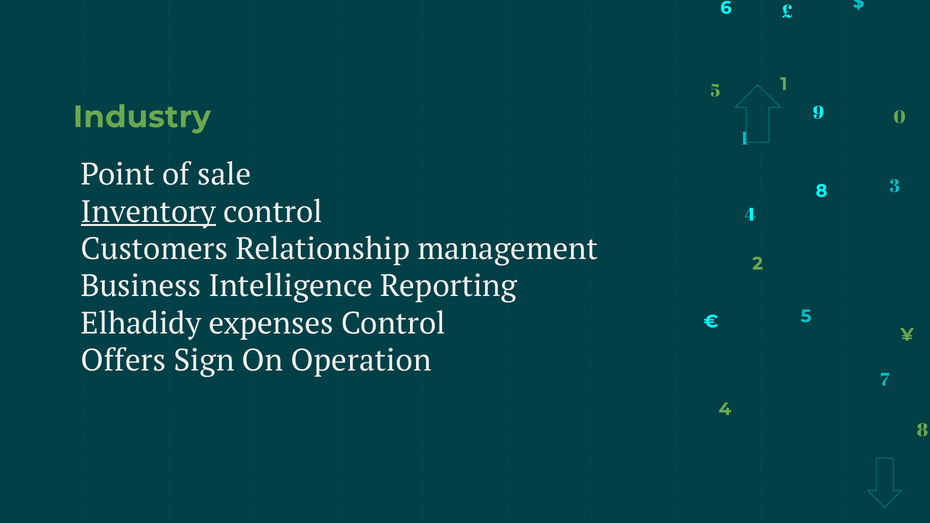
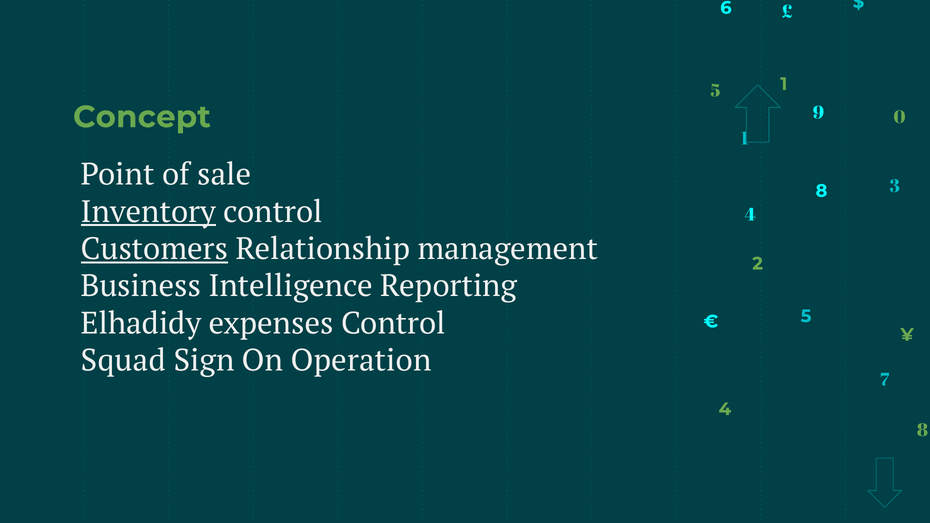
Industry: Industry -> Concept (142, 117)
Customers underline: none -> present (154, 249)
Offers: Offers -> Squad (123, 361)
